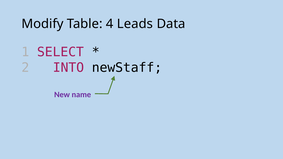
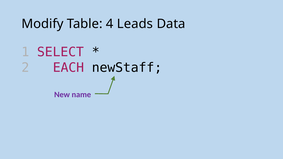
INTO: INTO -> EACH (68, 68)
